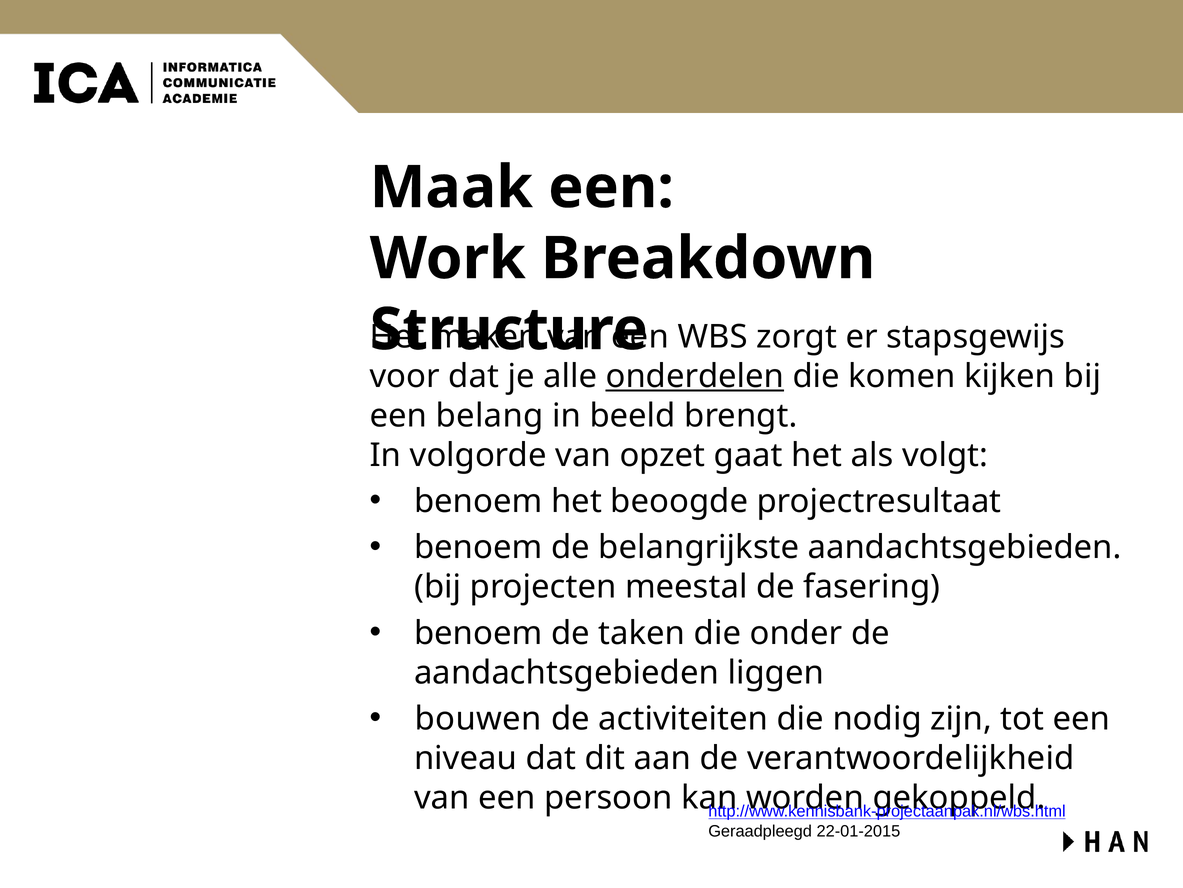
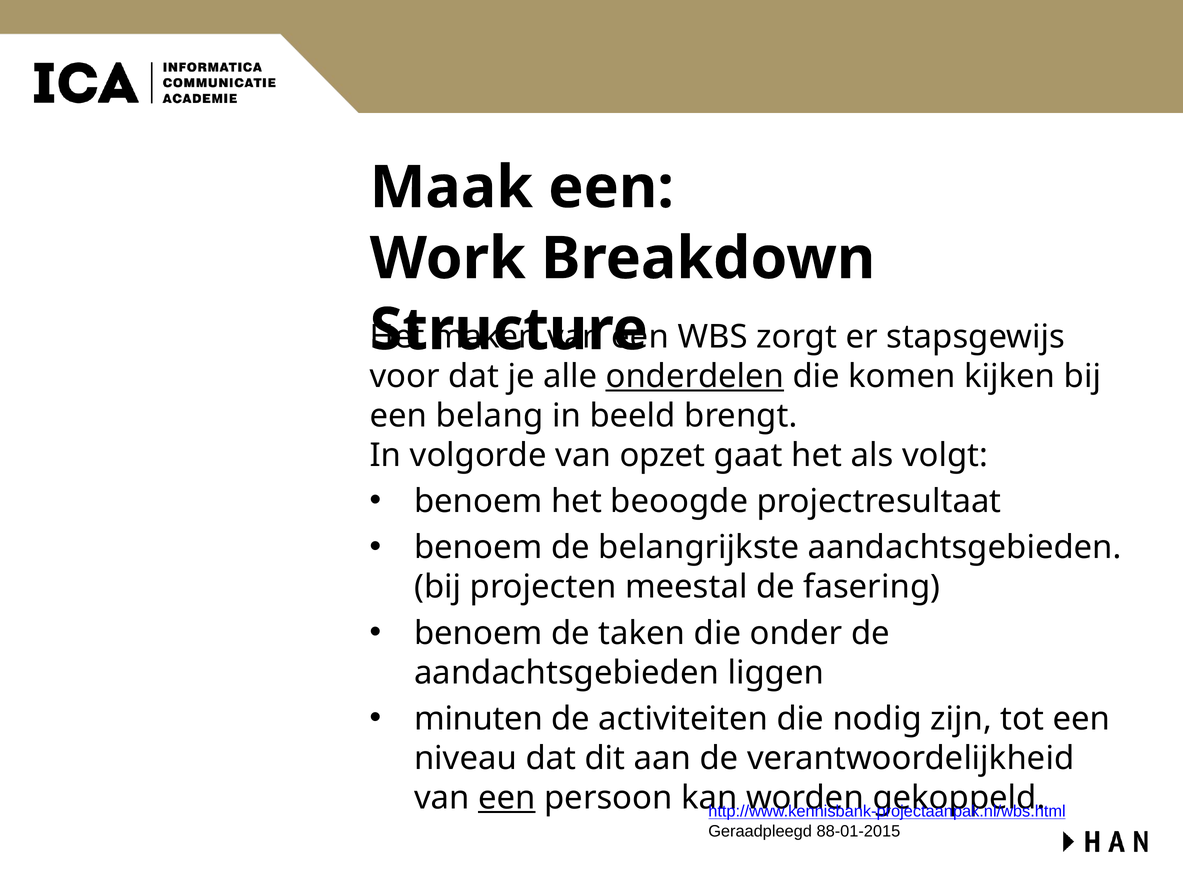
bouwen: bouwen -> minuten (478, 718)
een underline: none -> present (507, 797)
22-01-2015: 22-01-2015 -> 88-01-2015 (858, 831)
